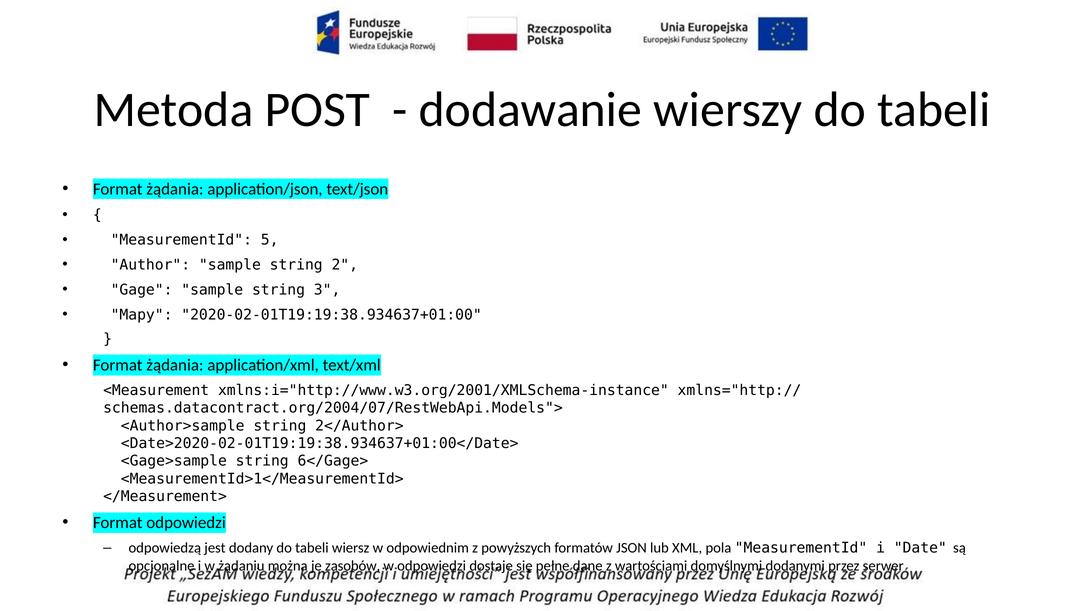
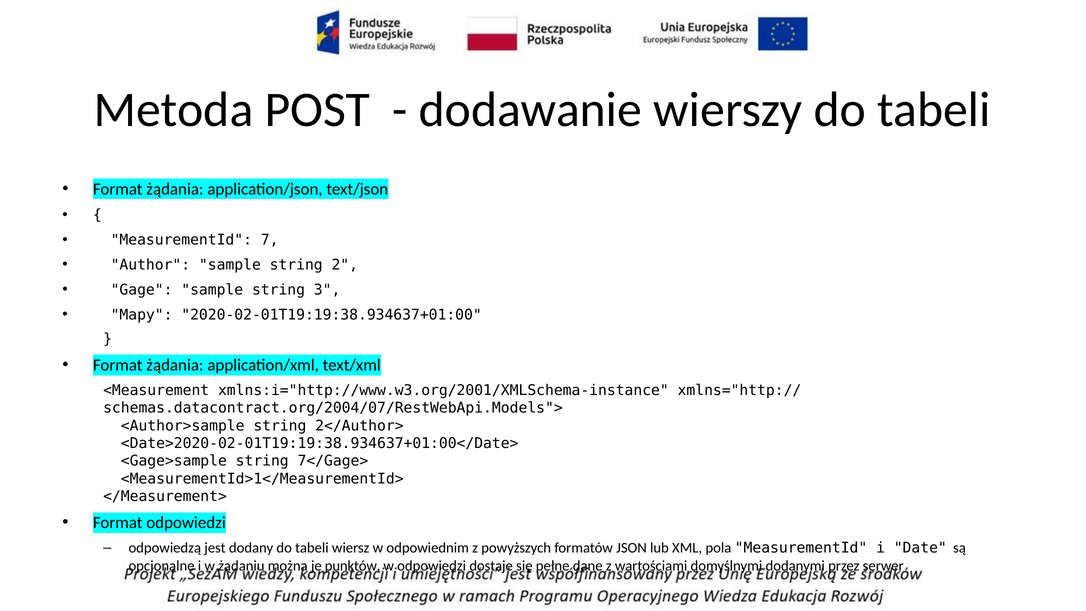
5: 5 -> 7 (270, 240)
6</Gage>: 6</Gage> -> 7</Gage> (333, 461)
zasobów: zasobów -> punktów (353, 566)
